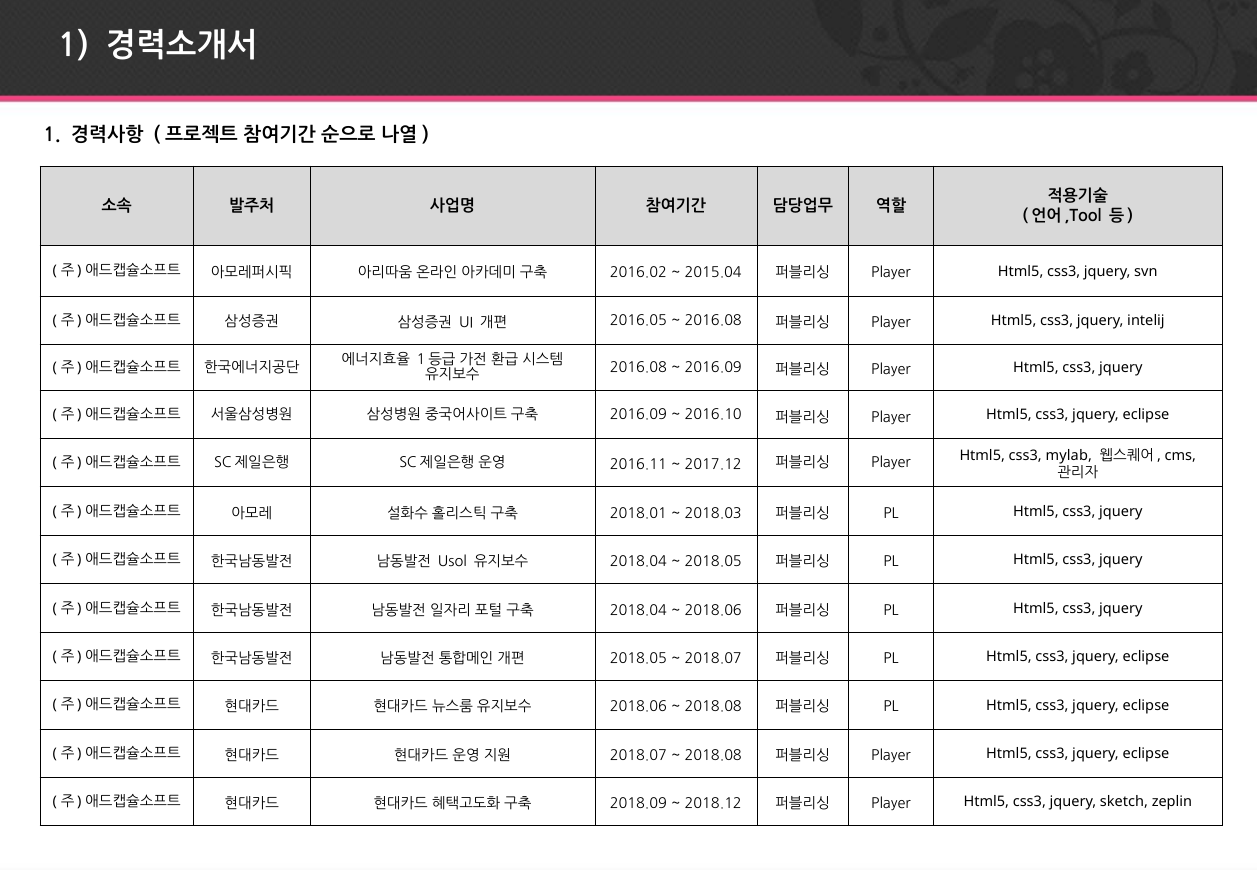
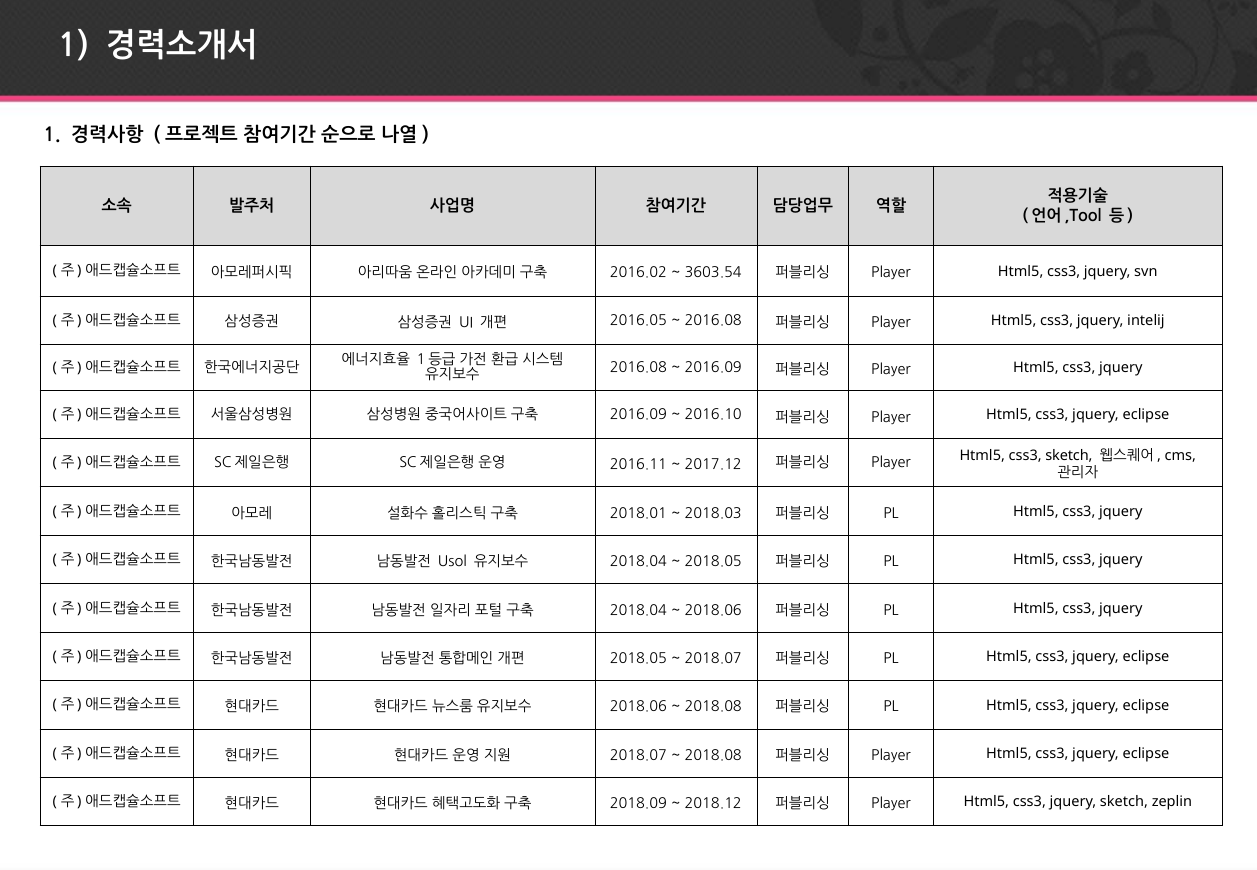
2015.04: 2015.04 -> 3603.54 (713, 273)
css3 mylab: mylab -> sketch (1069, 456)
